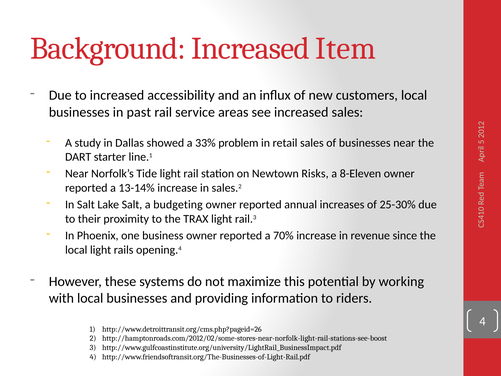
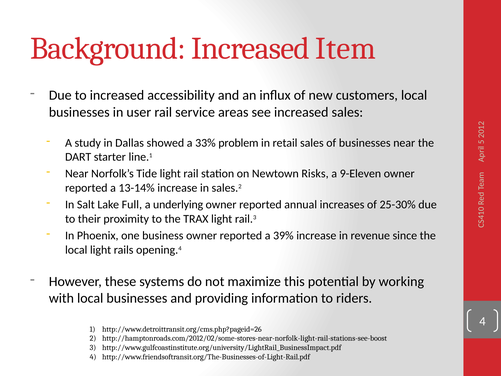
past: past -> user (139, 112)
8-Eleven: 8-Eleven -> 9-Eleven (360, 174)
Lake Salt: Salt -> Full (132, 204)
budgeting: budgeting -> underlying (178, 204)
70%: 70% -> 39% (283, 235)
